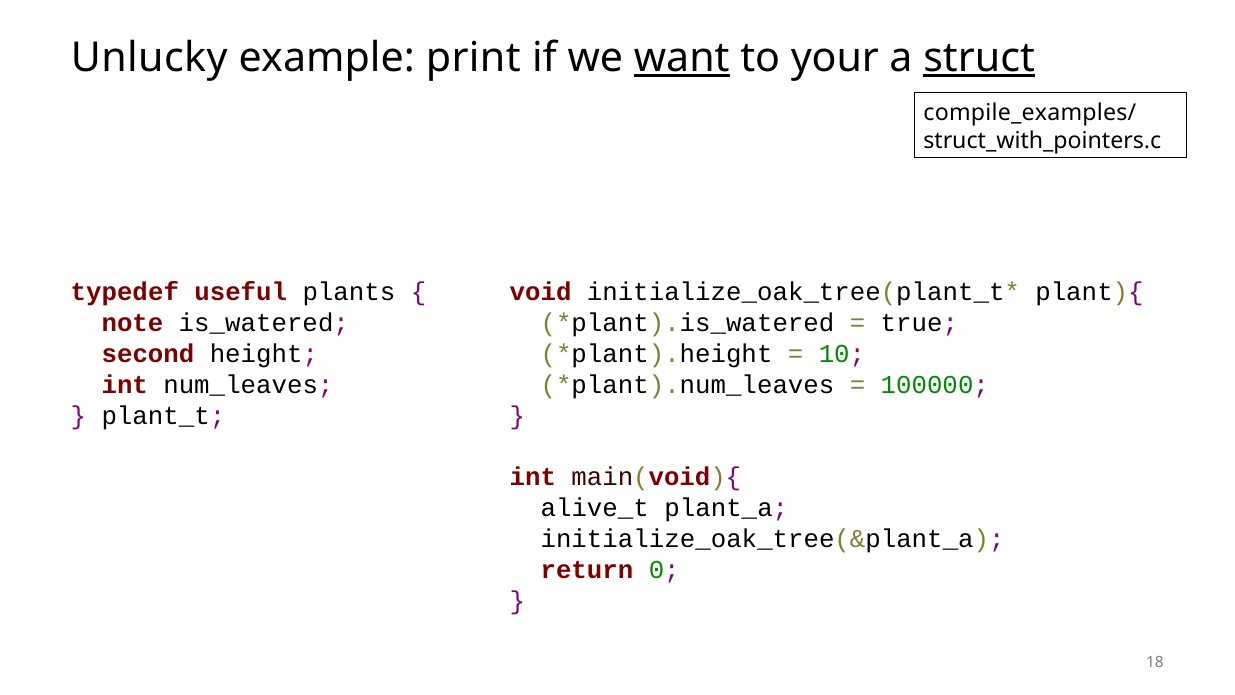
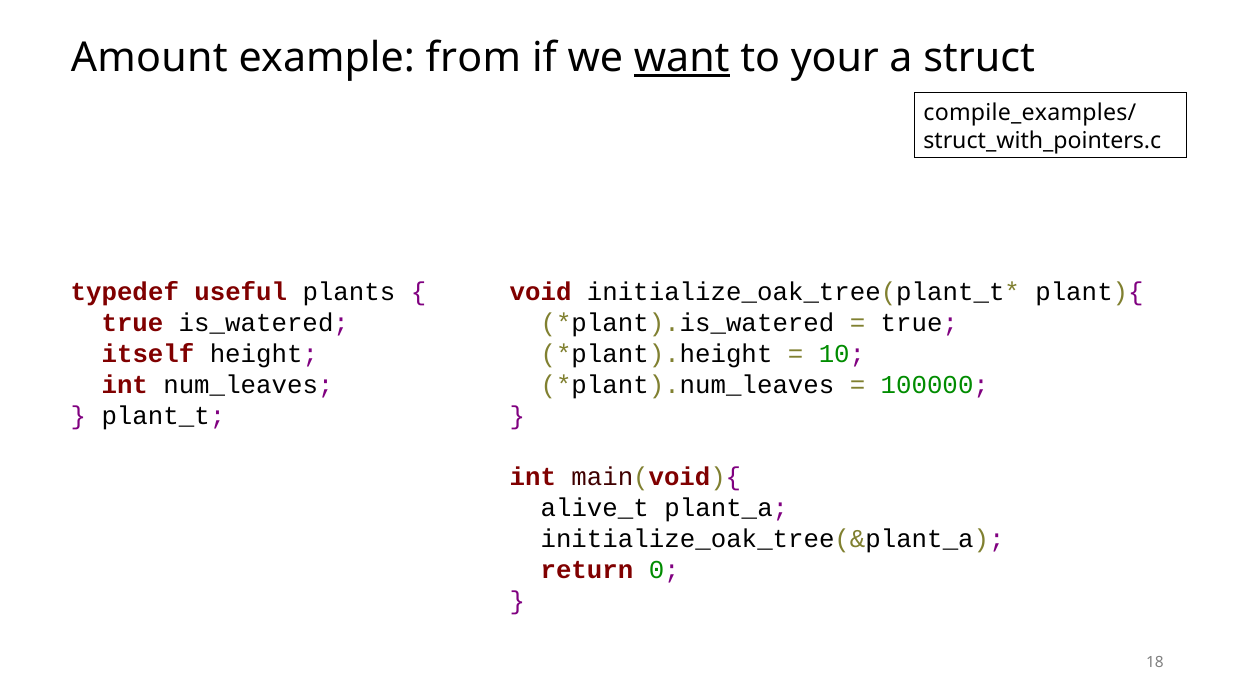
Unlucky: Unlucky -> Amount (149, 58)
print: print -> from (473, 58)
struct underline: present -> none (979, 58)
note: note -> true (132, 323)
second: second -> itself (148, 354)
